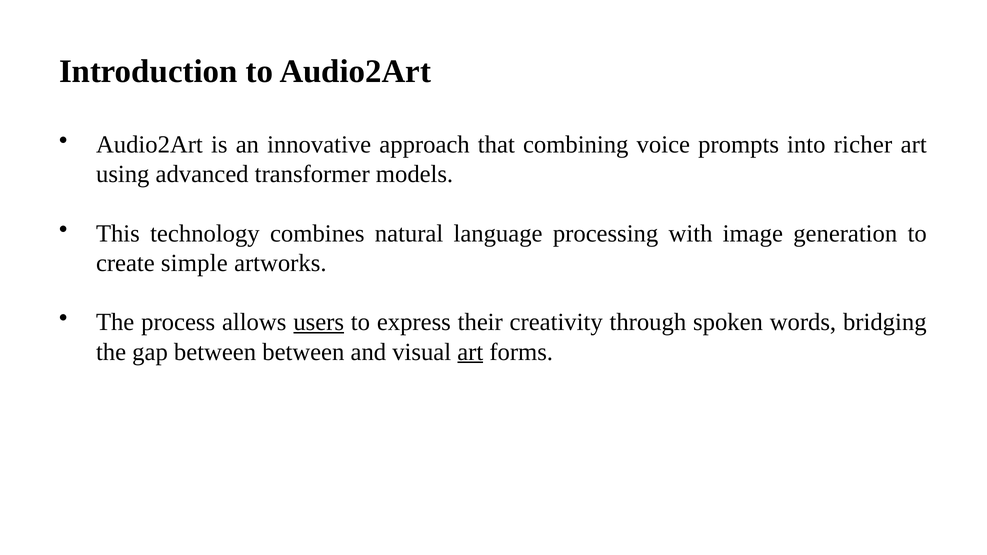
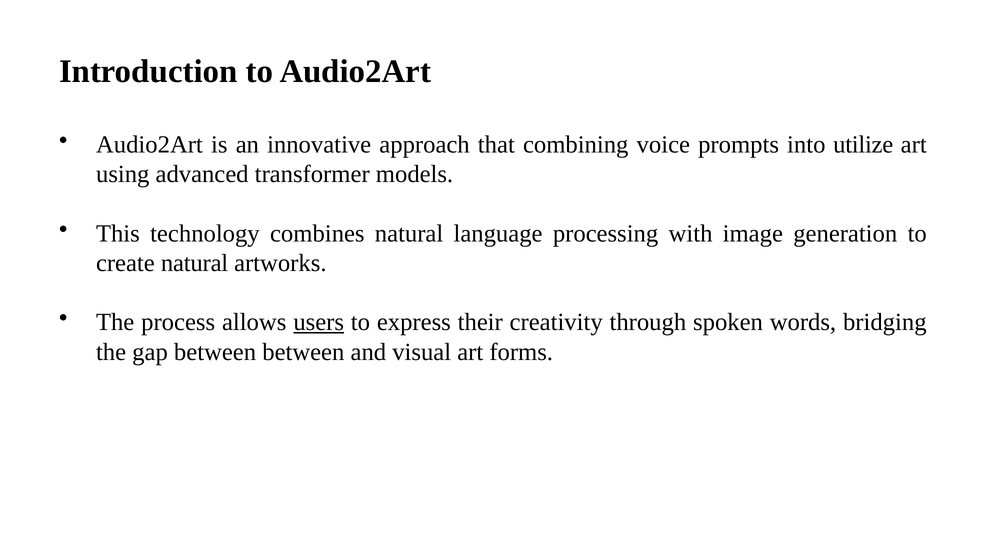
richer: richer -> utilize (863, 145)
create simple: simple -> natural (195, 263)
art underline: present -> none (470, 352)
